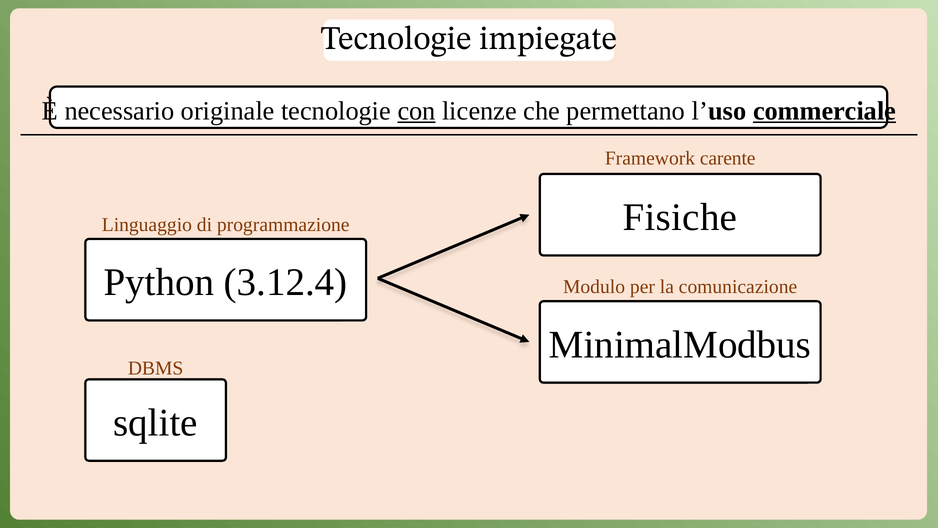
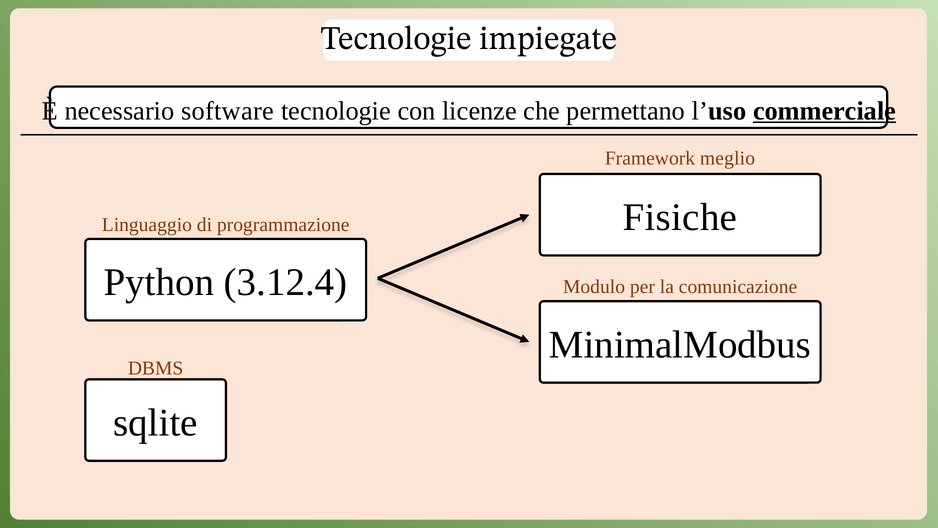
originale: originale -> software (228, 111)
con underline: present -> none (417, 111)
carente: carente -> meglio (728, 158)
